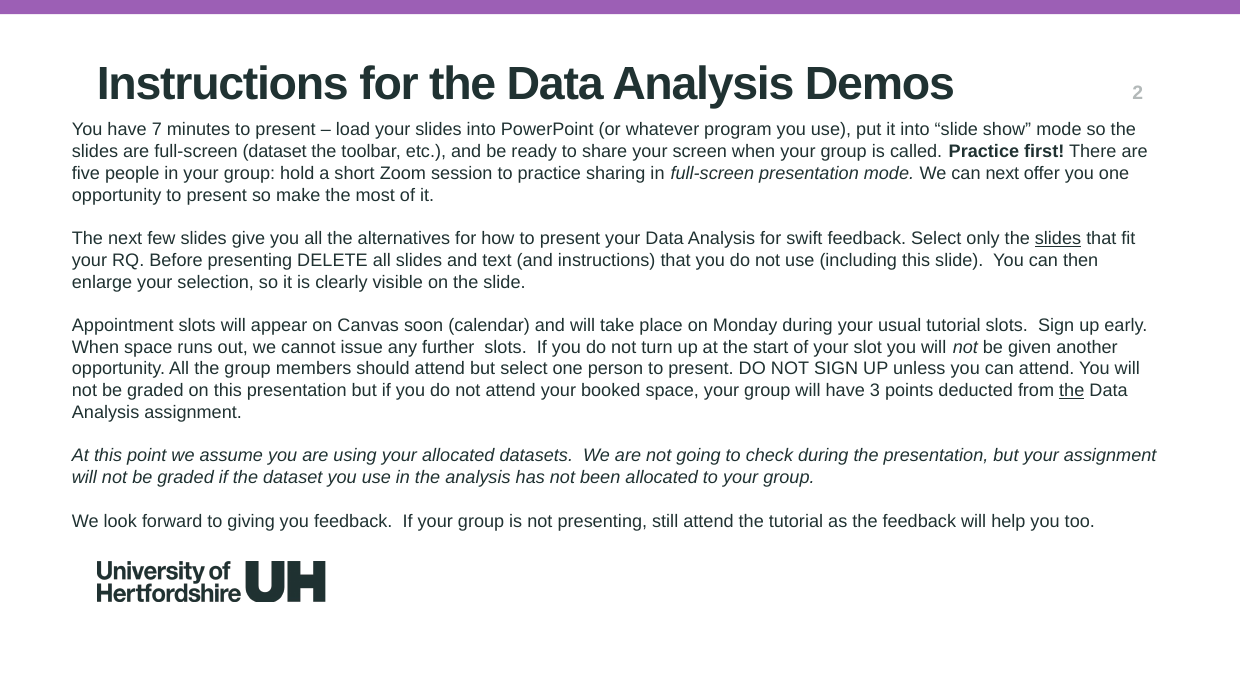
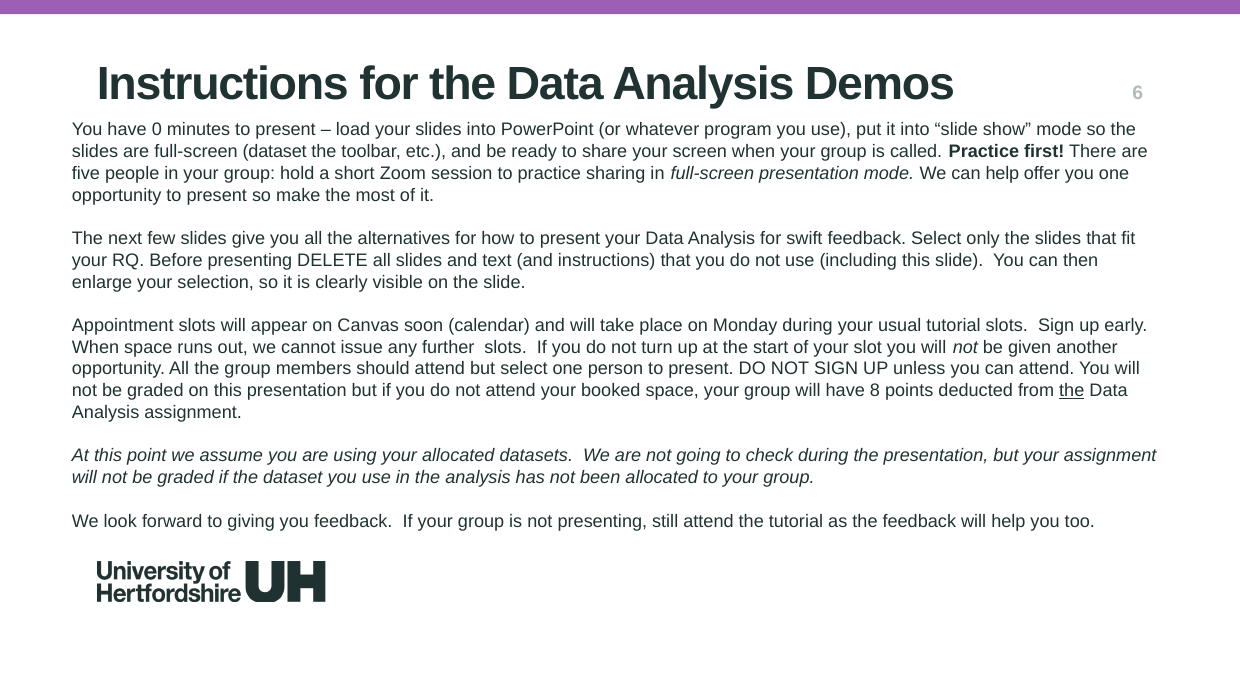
2: 2 -> 6 (1138, 93)
7: 7 -> 0 (157, 130)
can next: next -> help (1002, 173)
slides underline: present -> none (1058, 238)
3: 3 -> 8 (875, 390)
